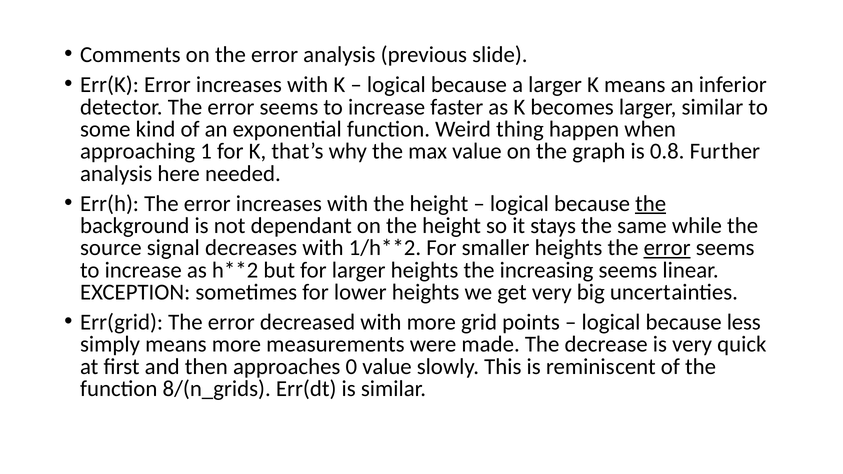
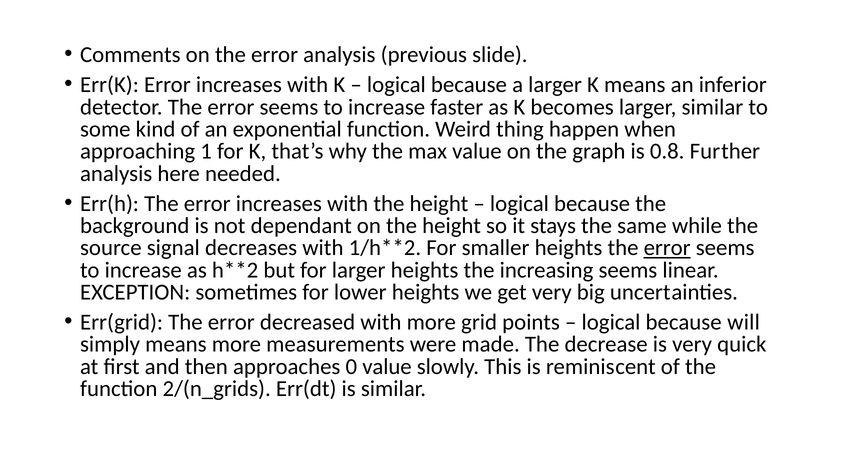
the underline: present -> none (651, 204)
less: less -> will (744, 322)
8/(n_grids: 8/(n_grids -> 2/(n_grids (217, 389)
